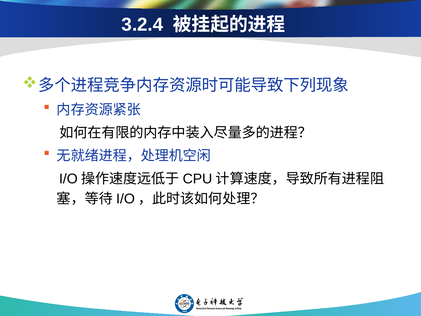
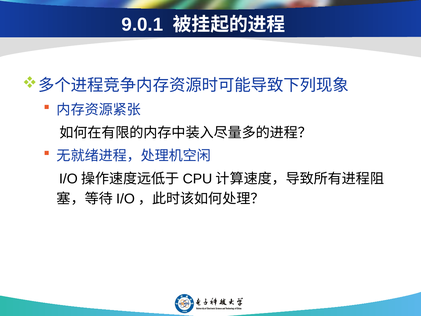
3.2.4: 3.2.4 -> 9.0.1 (142, 25)
